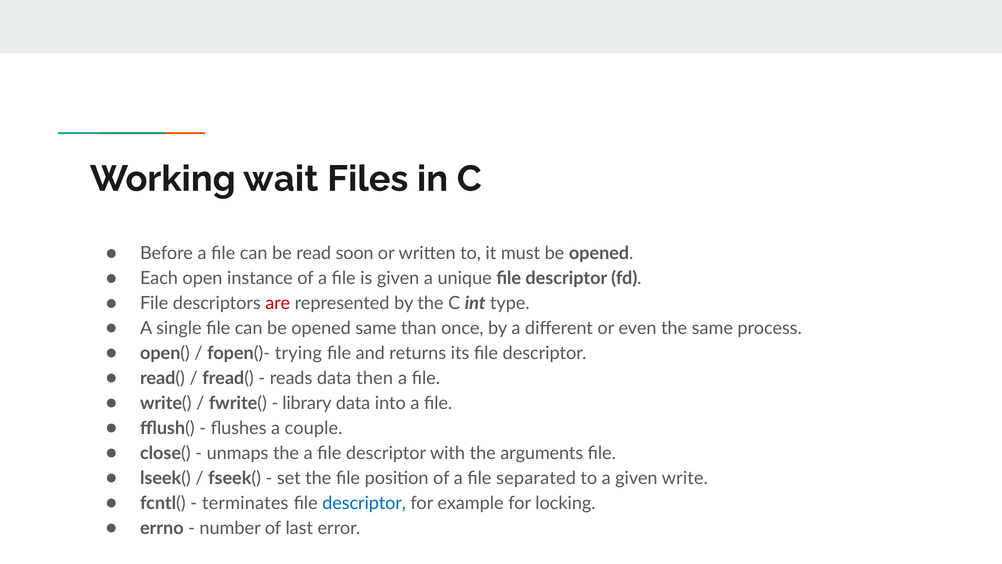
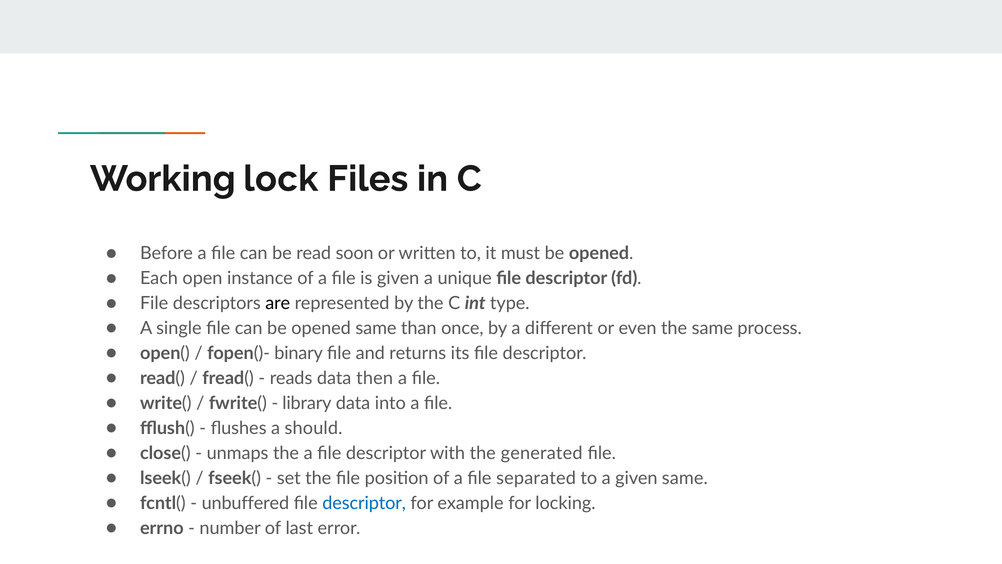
wait: wait -> lock (281, 179)
are colour: red -> black (278, 303)
trying: trying -> binary (299, 353)
couple: couple -> should (314, 428)
arguments: arguments -> generated (542, 453)
given write: write -> same (685, 478)
terminates: terminates -> unbuffered (245, 503)
